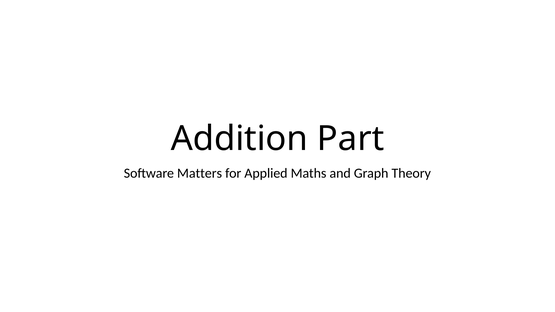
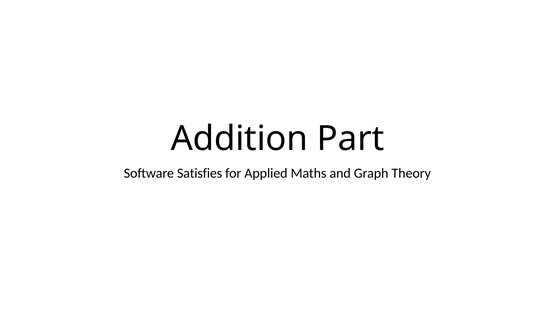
Matters: Matters -> Satisfies (200, 173)
